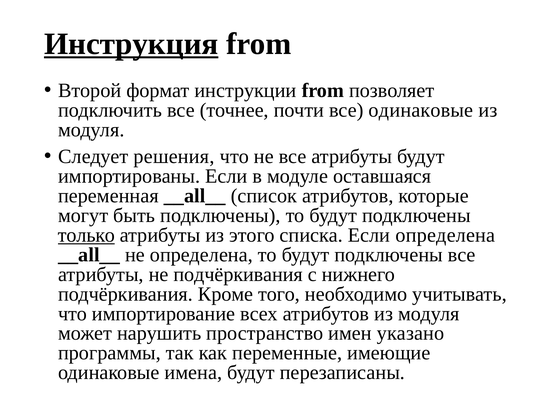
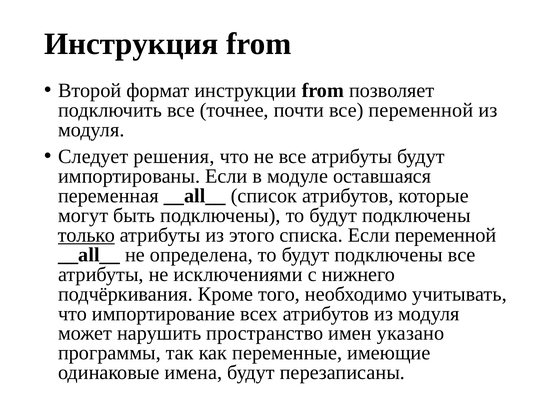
Инструкция underline: present -> none (131, 44)
все одинаковые: одинаковые -> переменной (421, 110)
Если определена: определена -> переменной (446, 235)
не подчёркивания: подчёркивания -> исключениями (238, 274)
